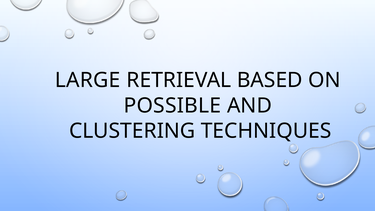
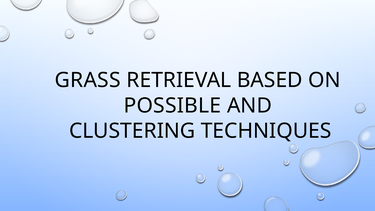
LARGE: LARGE -> GRASS (88, 80)
